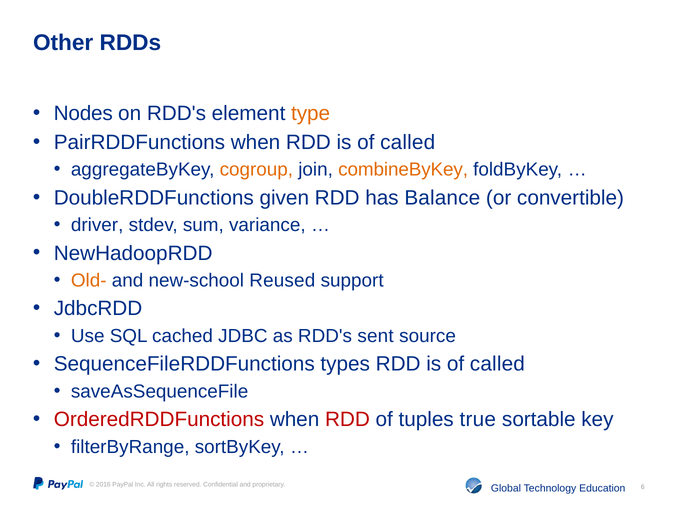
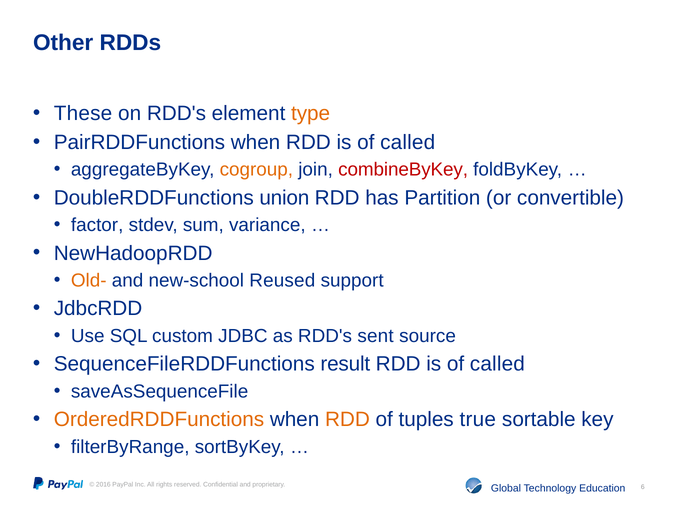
Nodes: Nodes -> These (83, 113)
combineByKey colour: orange -> red (403, 170)
given: given -> union (284, 198)
Balance: Balance -> Partition (442, 198)
driver: driver -> factor (97, 225)
cached: cached -> custom (183, 336)
types: types -> result (345, 364)
OrderedRDDFunctions colour: red -> orange (159, 420)
RDD colour: red -> orange (347, 420)
